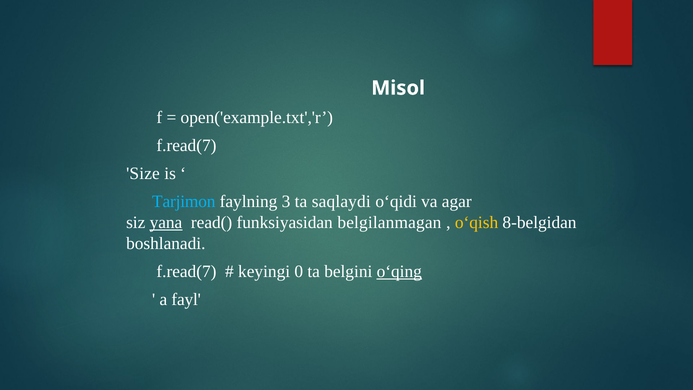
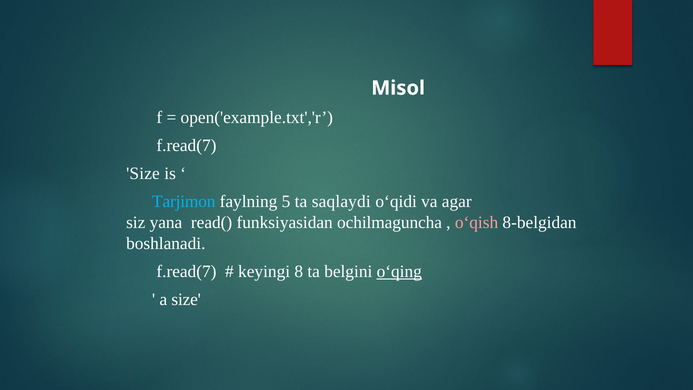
3: 3 -> 5 (286, 202)
yana underline: present -> none (166, 222)
belgilanmagan: belgilanmagan -> ochilmaguncha (390, 222)
o‘qish colour: yellow -> pink (477, 222)
0: 0 -> 8 (299, 271)
a fayl: fayl -> size (186, 299)
